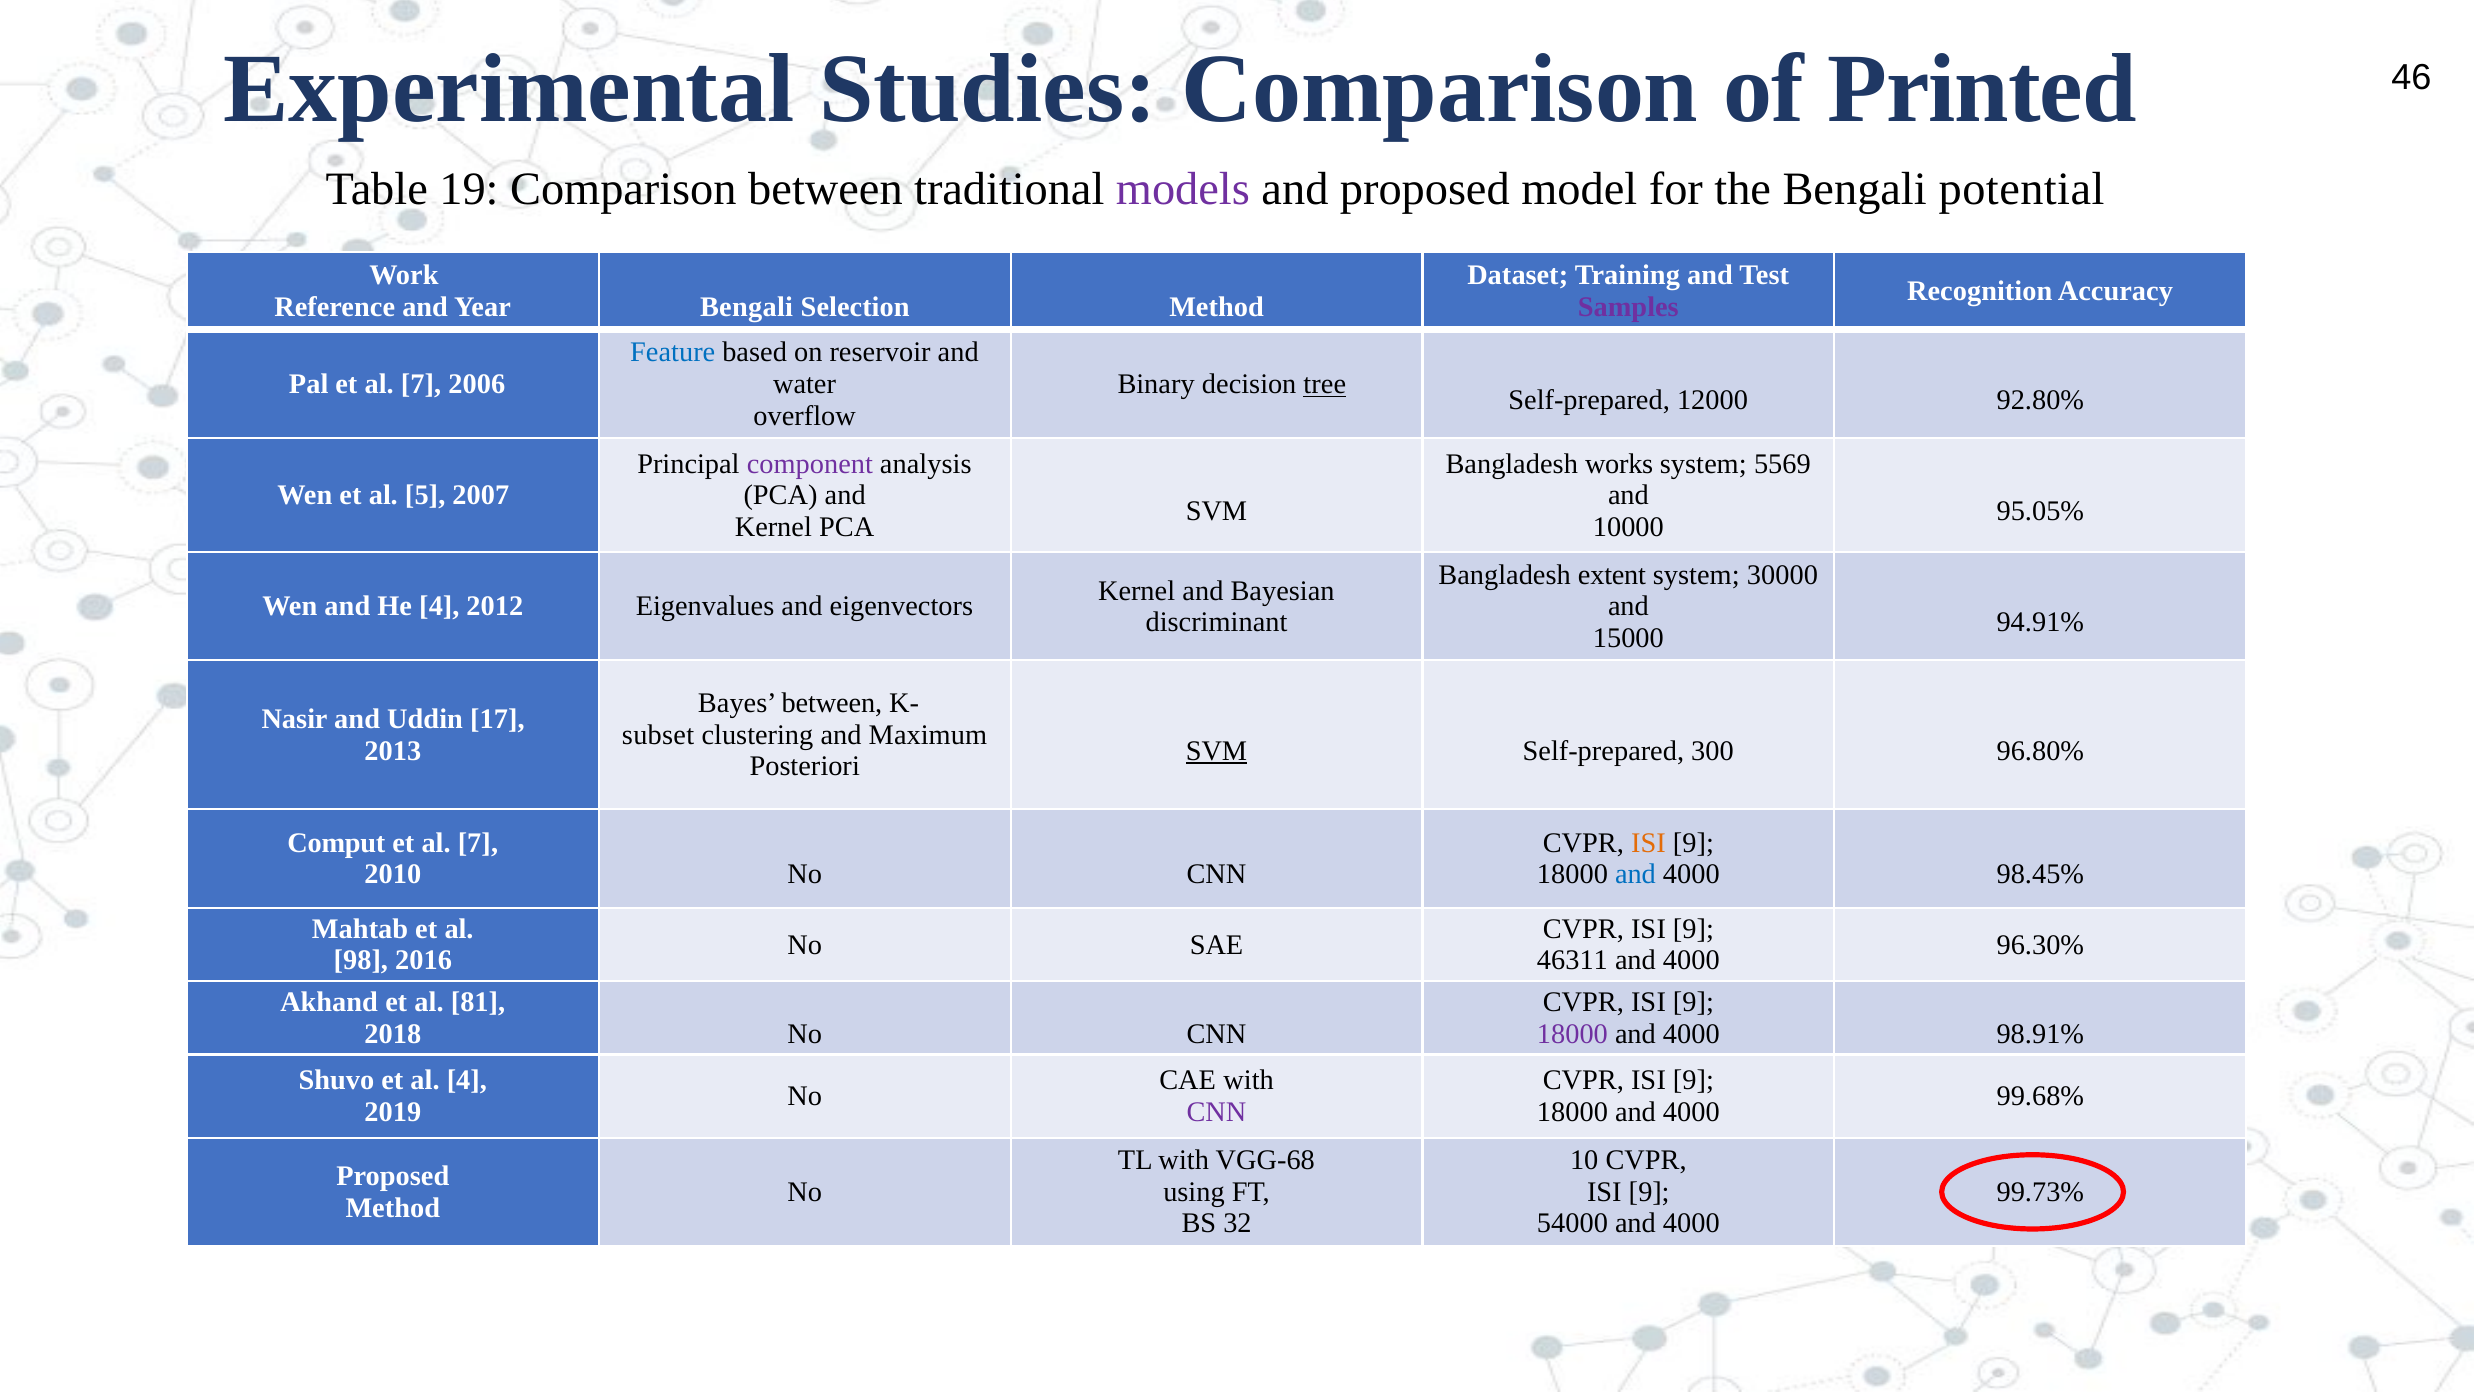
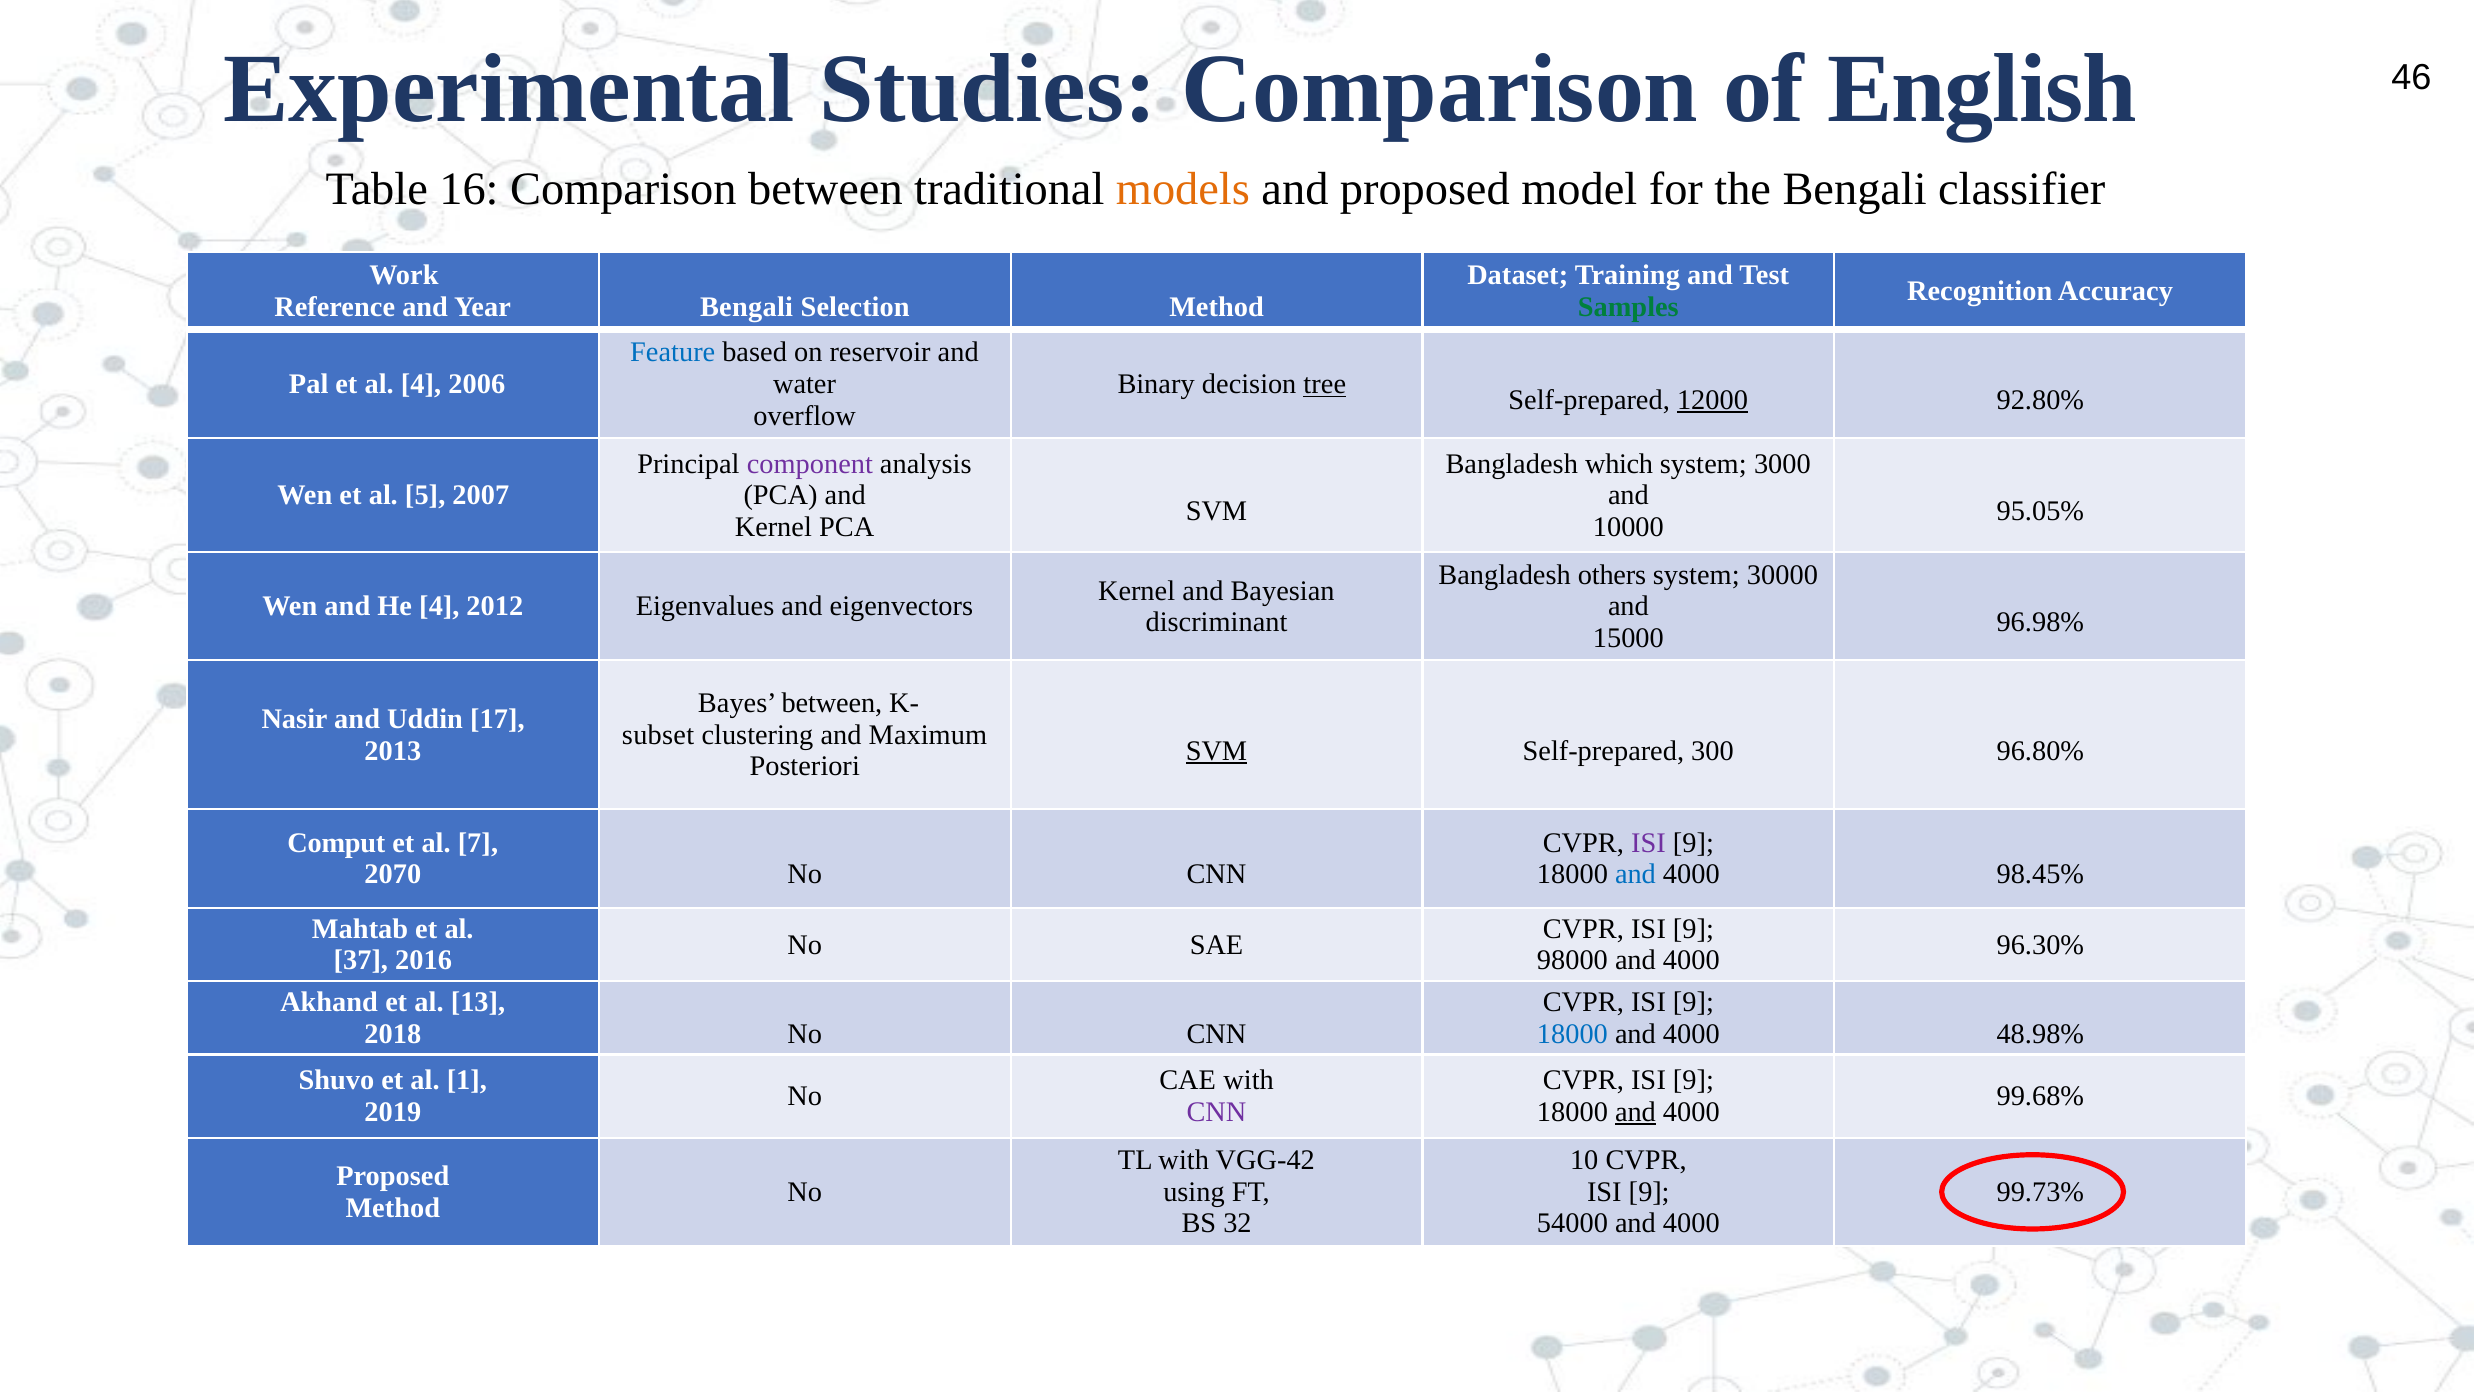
Printed: Printed -> English (1982, 89)
19: 19 -> 16 (469, 189)
models colour: purple -> orange (1183, 189)
potential: potential -> classifier (2022, 189)
Samples colour: purple -> green (1628, 307)
Pal et al 7: 7 -> 4 (421, 384)
12000 underline: none -> present (1713, 400)
works: works -> which (1619, 464)
5569: 5569 -> 3000 (1782, 464)
extent: extent -> others (1612, 575)
94.91%: 94.91% -> 96.98% (2040, 622)
ISI colour: orange -> purple (1649, 843)
2010: 2010 -> 2070 (393, 874)
98: 98 -> 37 (361, 960)
46311: 46311 -> 98000 (1572, 960)
81: 81 -> 13 (478, 1002)
18000 colour: purple -> blue (1572, 1033)
98.91%: 98.91% -> 48.98% (2040, 1033)
al 4: 4 -> 1 (467, 1080)
and underline: none -> present (1635, 1112)
VGG-68: VGG-68 -> VGG-42 (1265, 1160)
